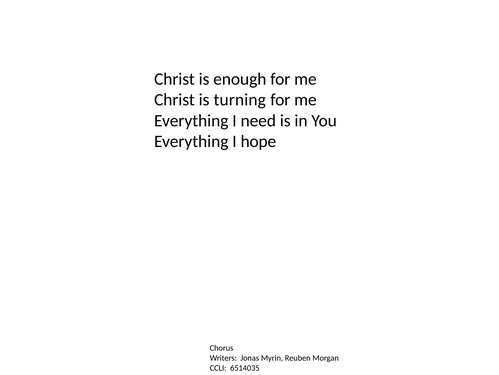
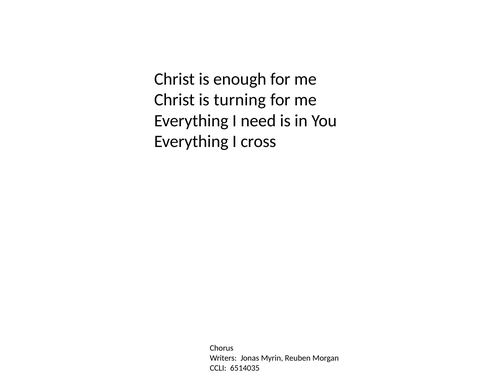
hope: hope -> cross (258, 141)
